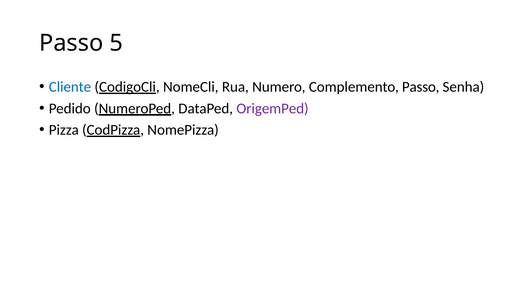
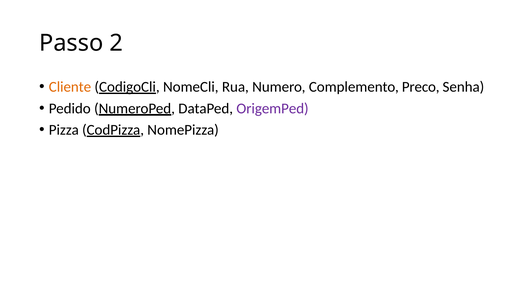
5: 5 -> 2 (116, 43)
Cliente colour: blue -> orange (70, 87)
Complemento Passo: Passo -> Preco (421, 87)
